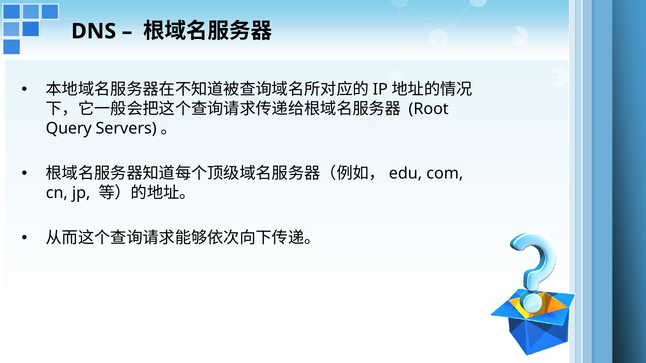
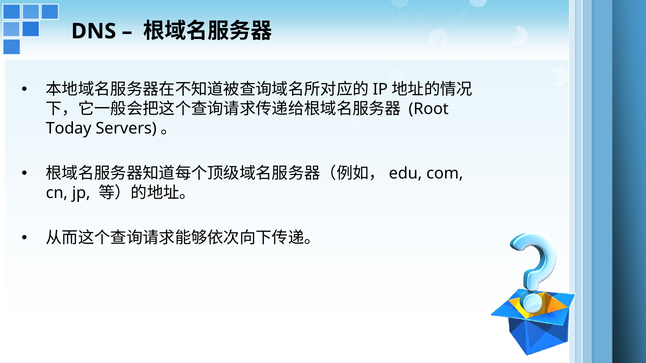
Query: Query -> Today (69, 129)
